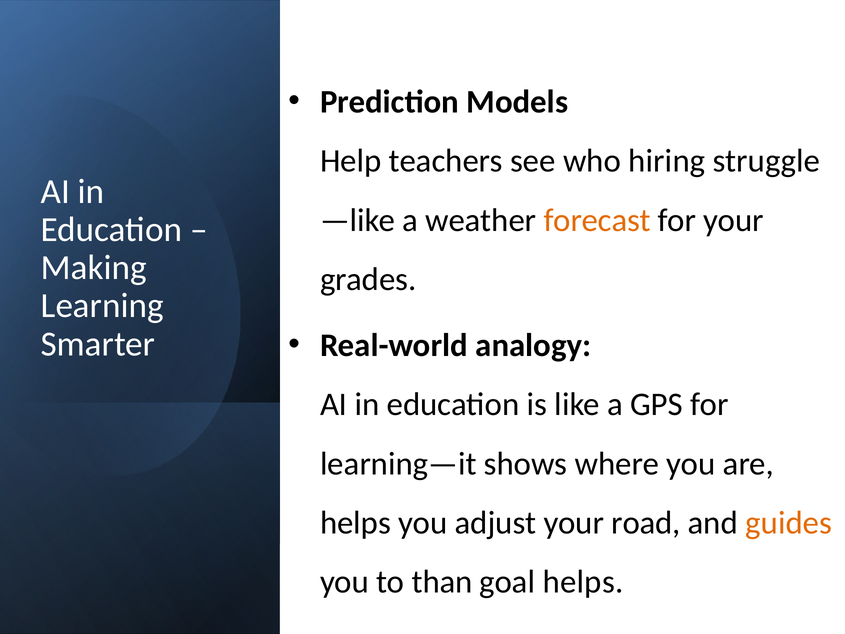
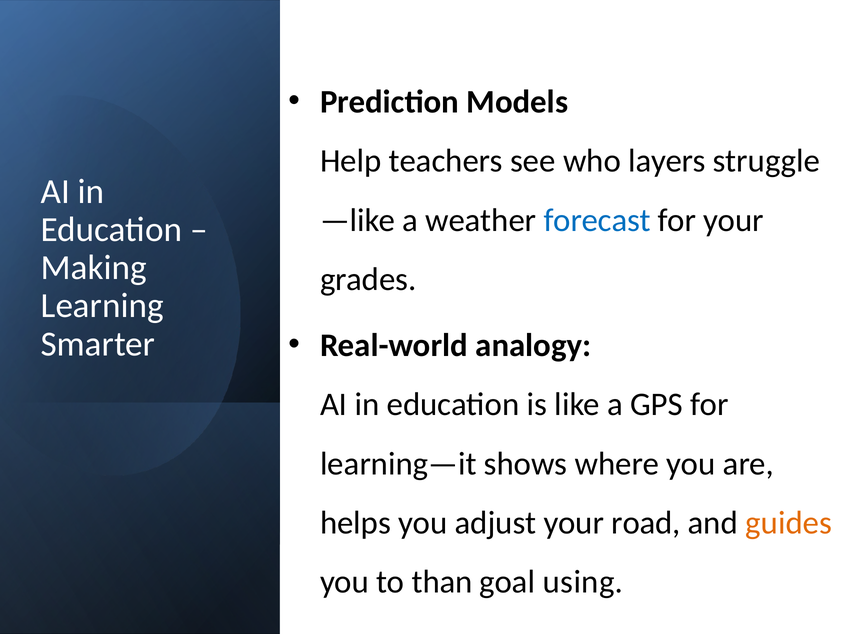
hiring: hiring -> layers (667, 161)
forecast colour: orange -> blue (597, 220)
goal helps: helps -> using (583, 582)
